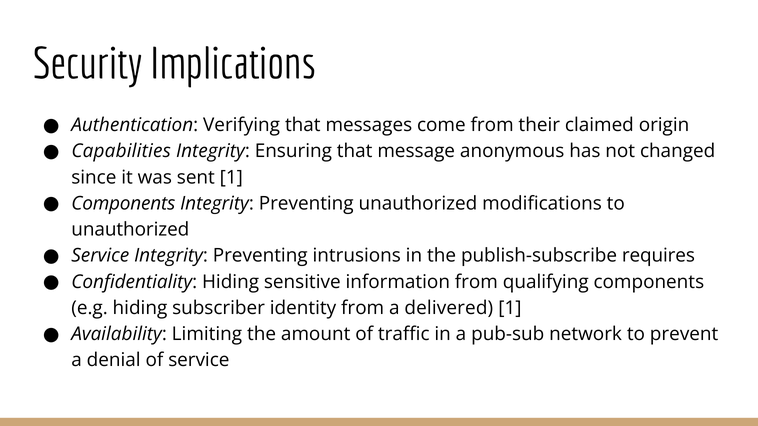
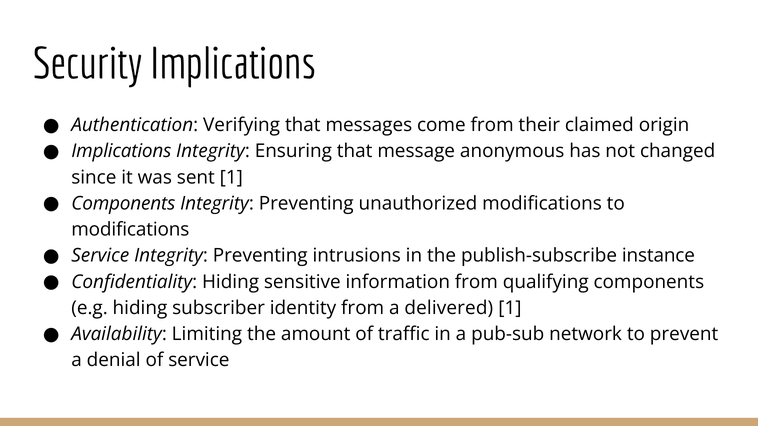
Capabilities: Capabilities -> Implications (121, 151)
unauthorized: unauthorized -> modifications (130, 230)
requires: requires -> instance (658, 256)
